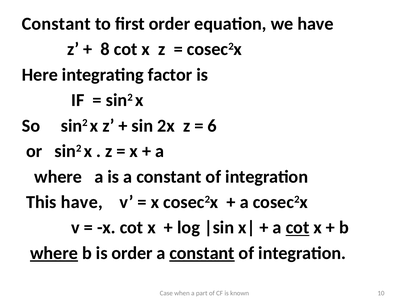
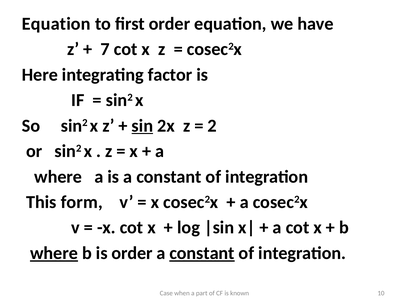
Constant: Constant -> Equation (56, 24)
8: 8 -> 7 (105, 49)
sin underline: none -> present (142, 126)
6: 6 -> 2 (212, 126)
This have: have -> form (82, 202)
cot underline: present -> none (298, 227)
